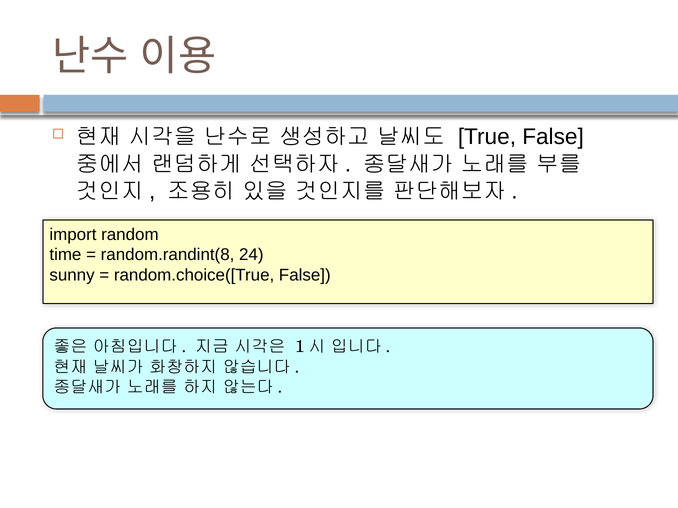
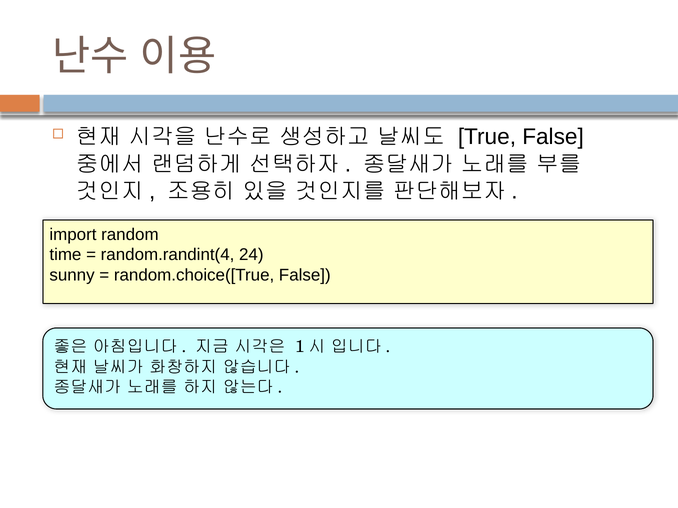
random.randint(8: random.randint(8 -> random.randint(4 (168, 255)
